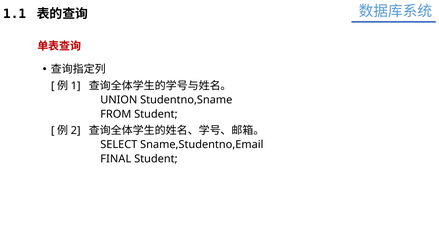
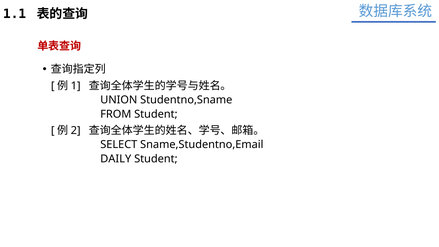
FINAL: FINAL -> DAILY (116, 159)
